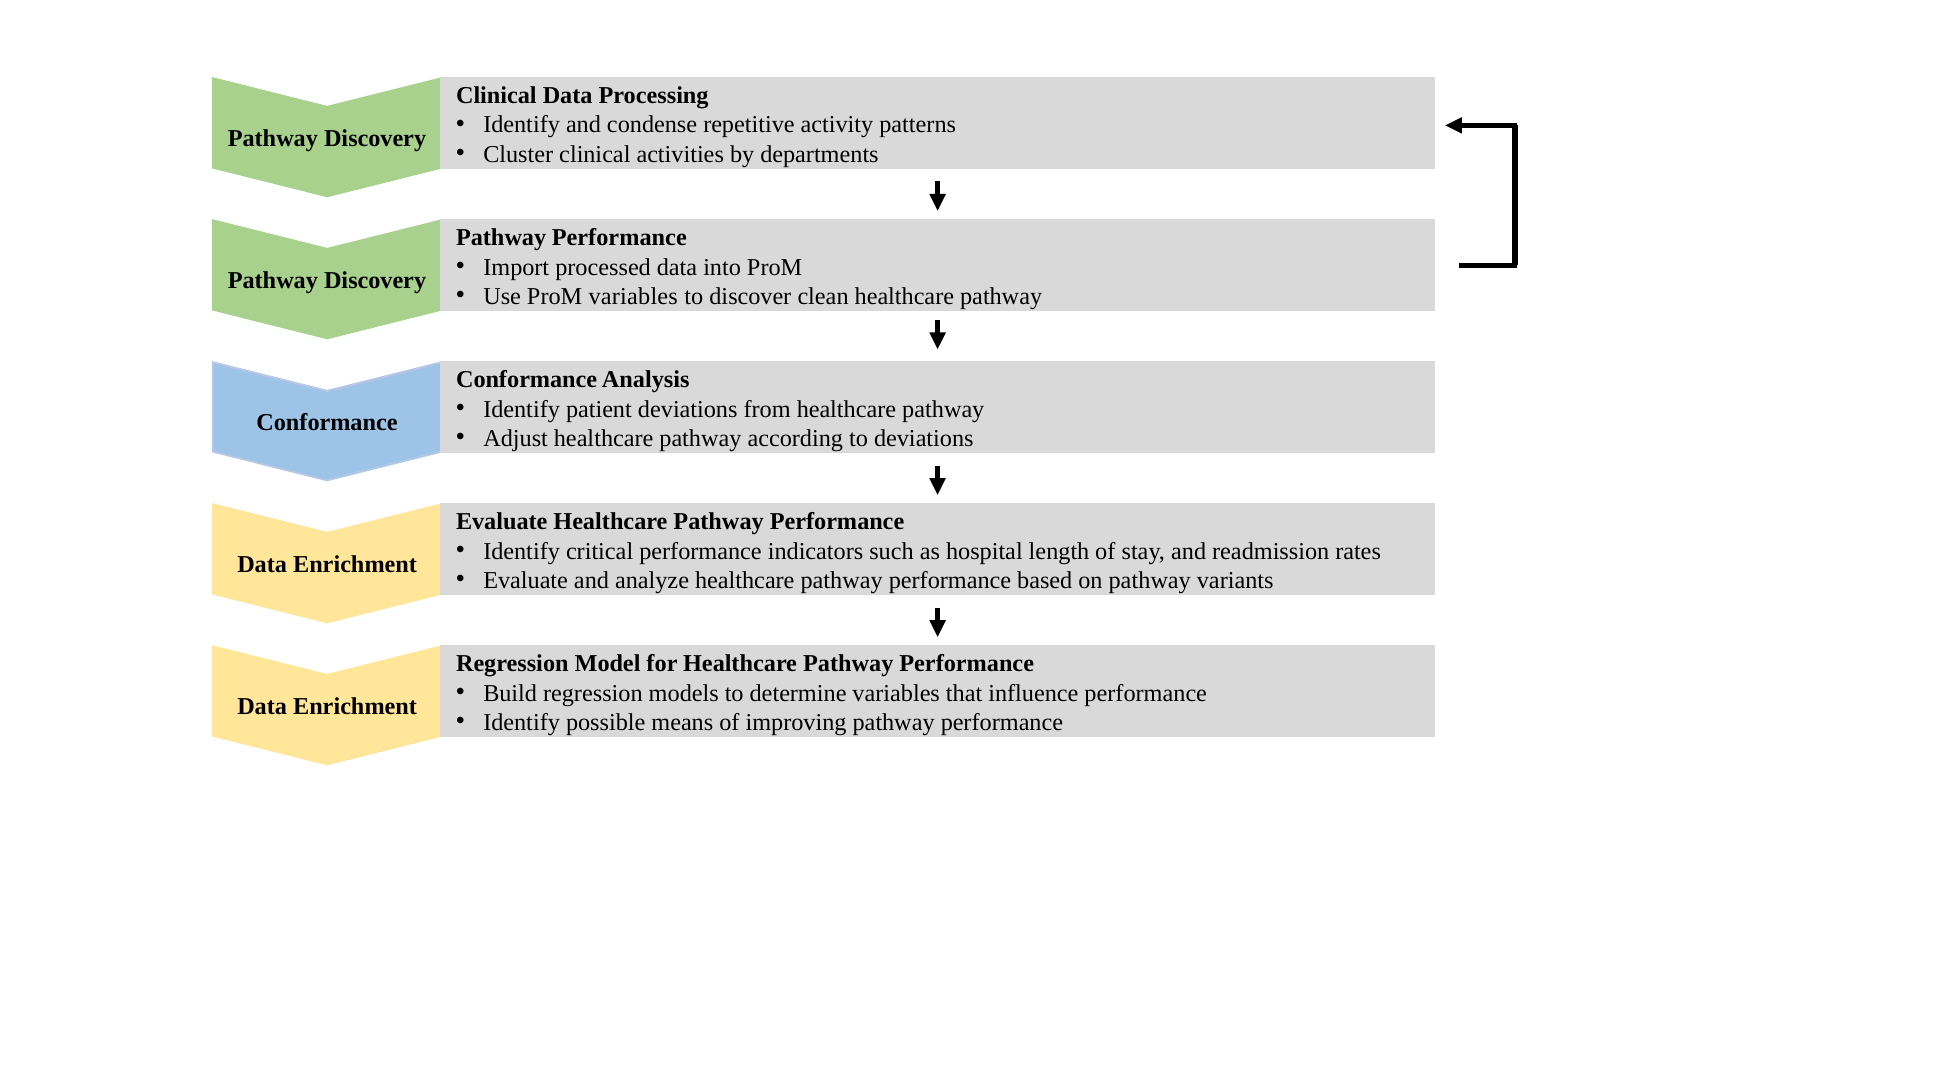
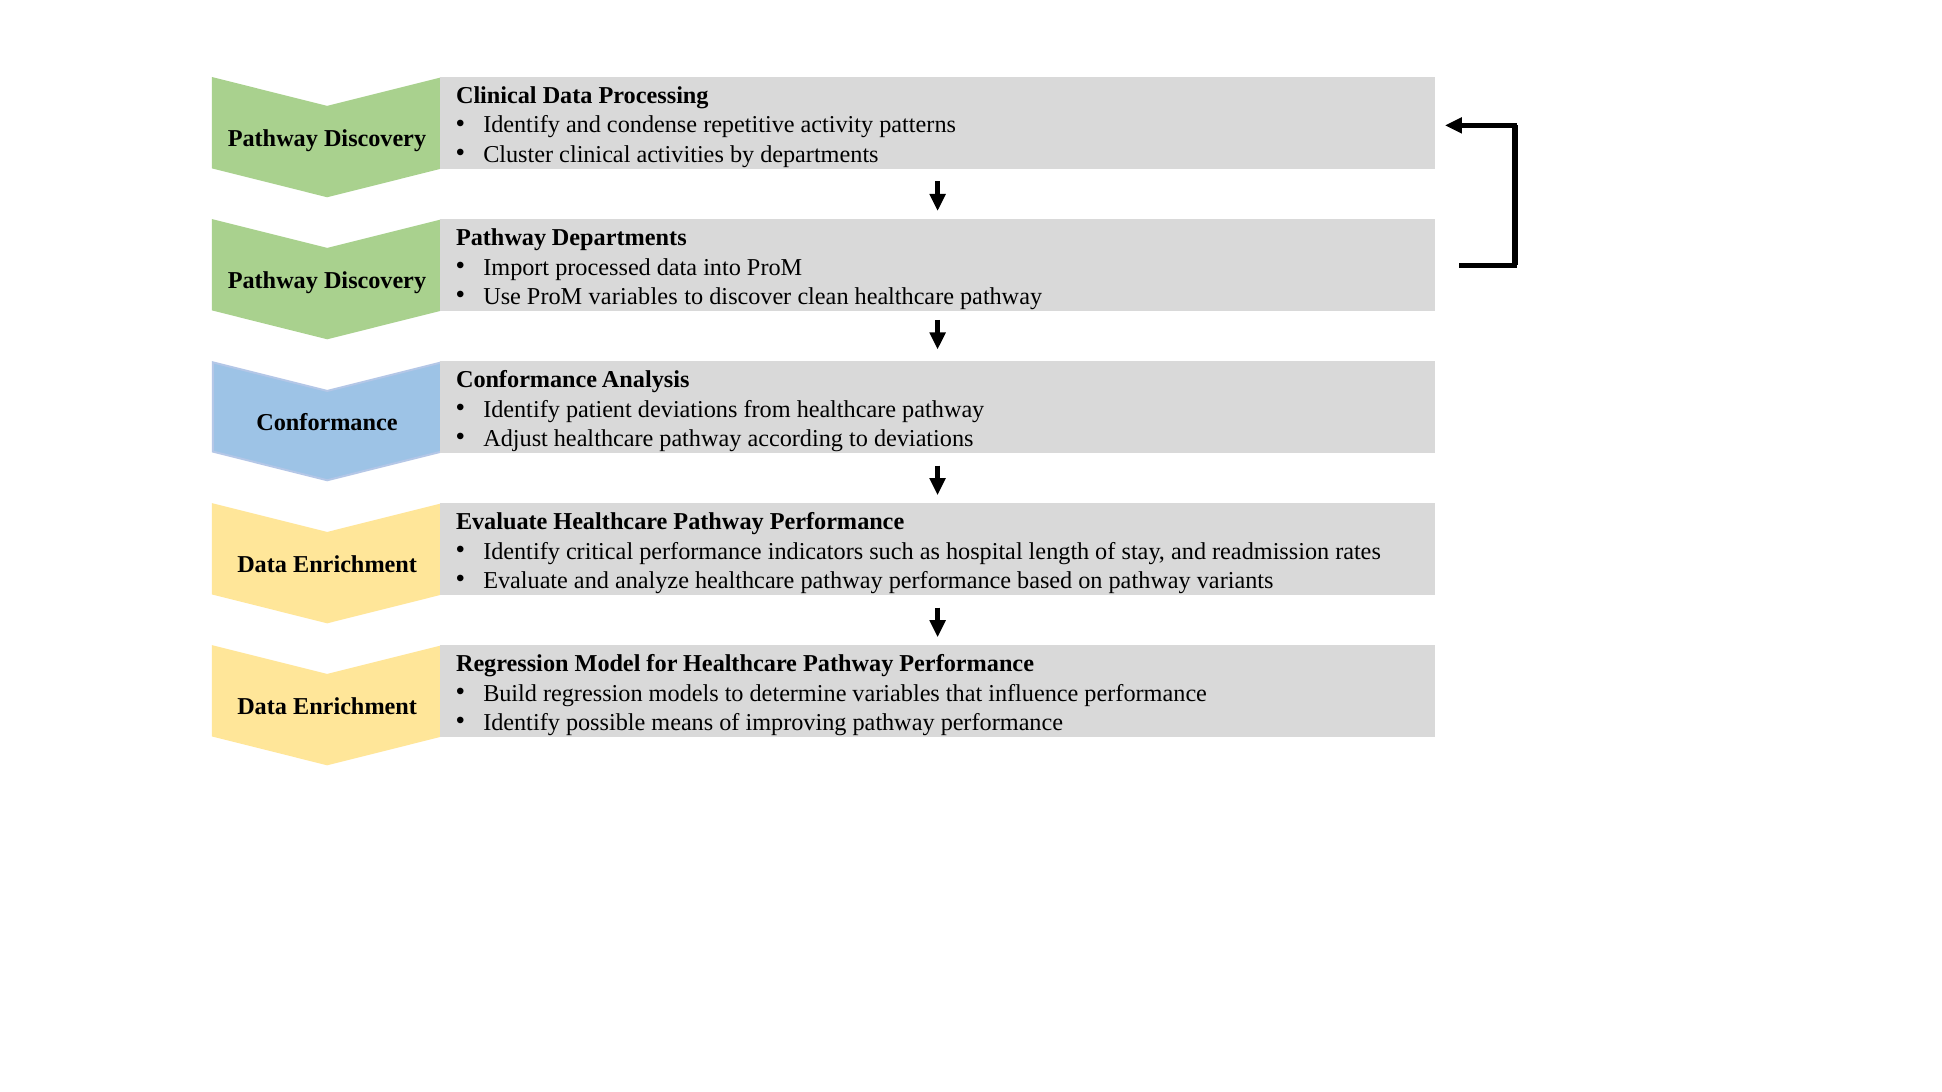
Performance: Performance -> Departments (619, 238)
